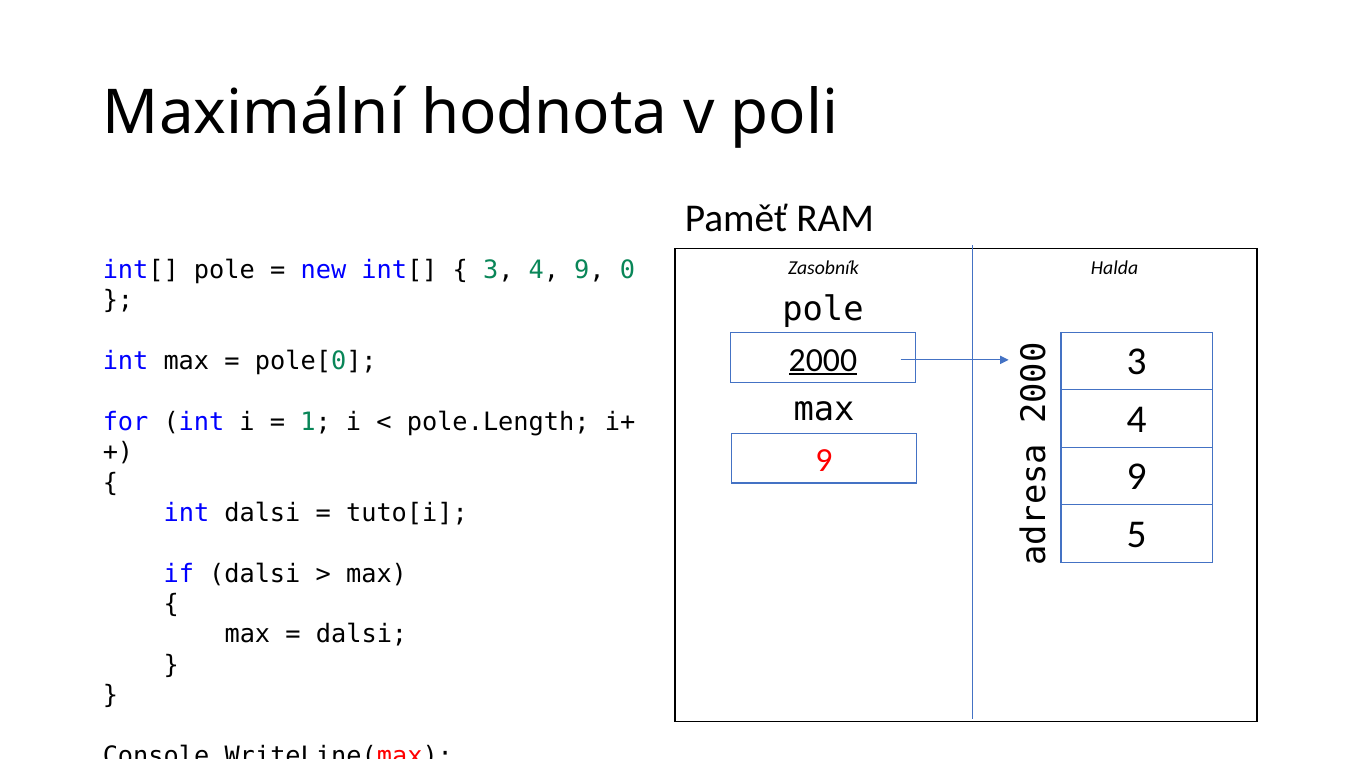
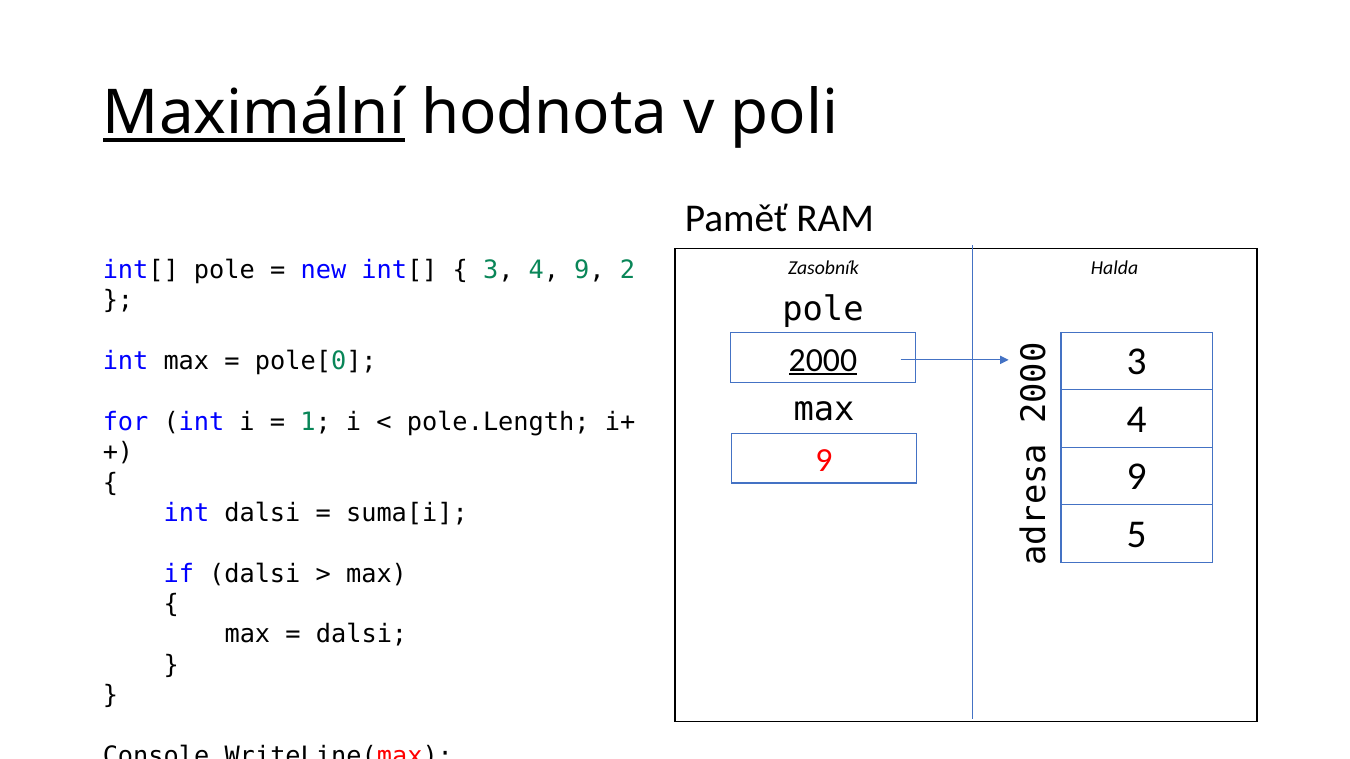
Maximální underline: none -> present (254, 113)
9 0: 0 -> 2 (627, 270)
tuto[i: tuto[i -> suma[i (407, 513)
